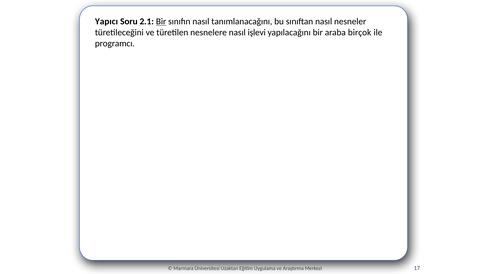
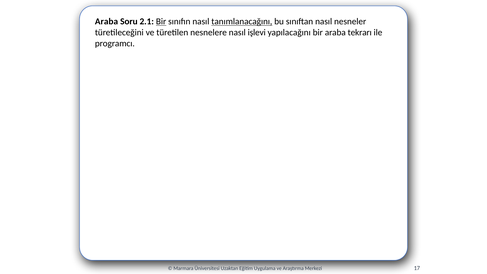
Yapıcı: Yapıcı -> Araba (106, 22)
tanımlanacağını underline: none -> present (242, 22)
birçok: birçok -> tekrarı (360, 33)
